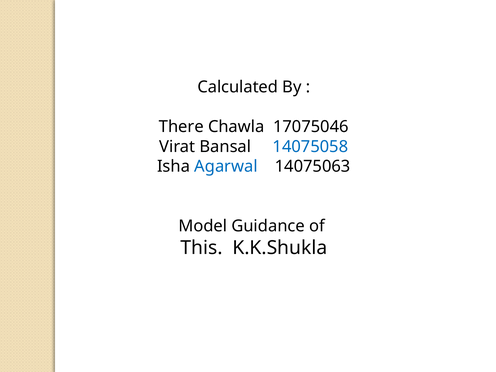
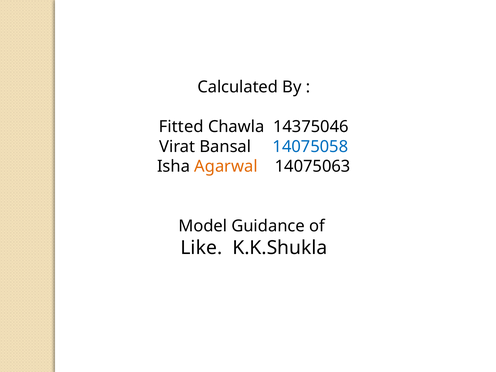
There: There -> Fitted (181, 127)
17075046: 17075046 -> 14375046 (311, 127)
Agarwal colour: blue -> orange (226, 166)
This: This -> Like (201, 248)
